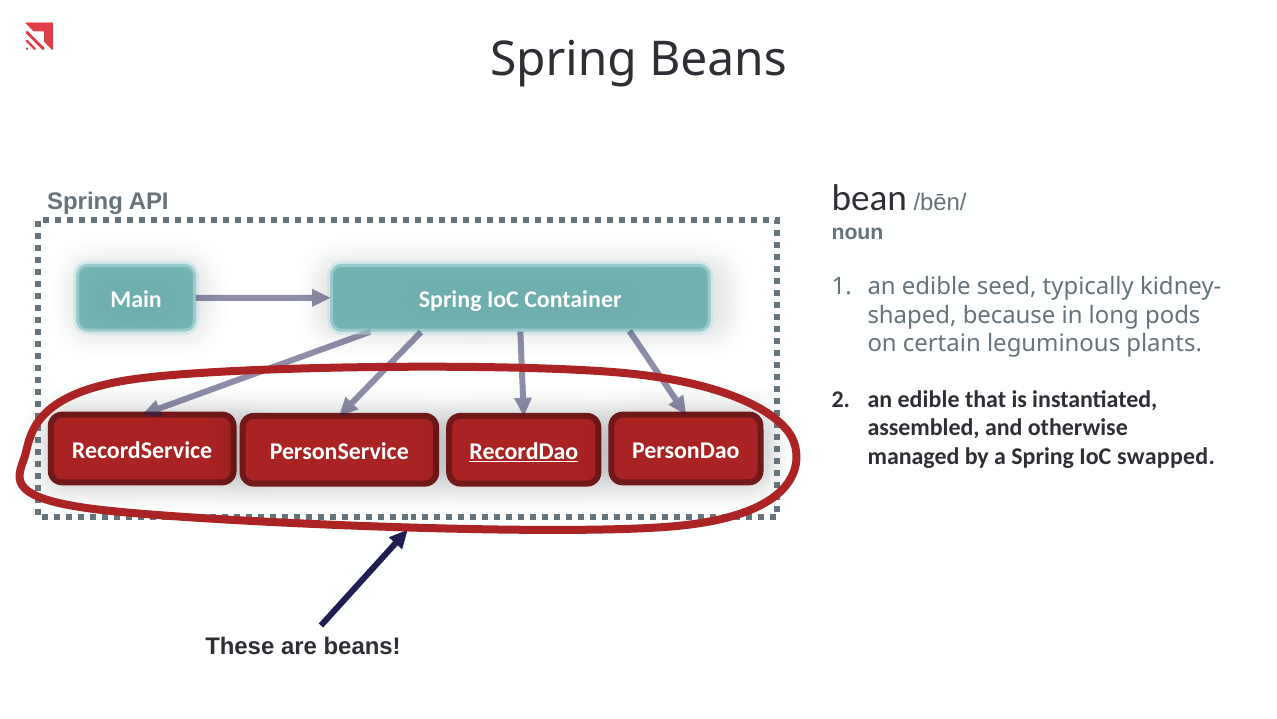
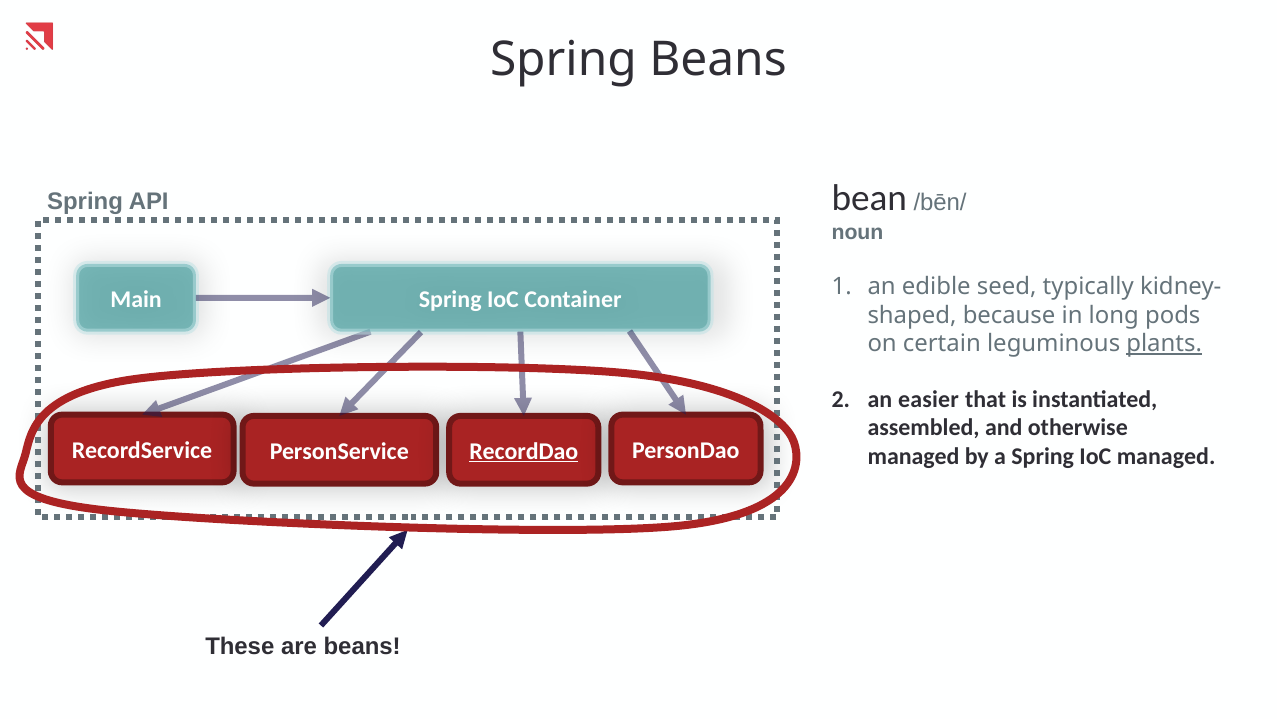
plants underline: none -> present (1164, 344)
edible: edible -> easier (929, 399)
IoC swapped: swapped -> managed (1166, 456)
